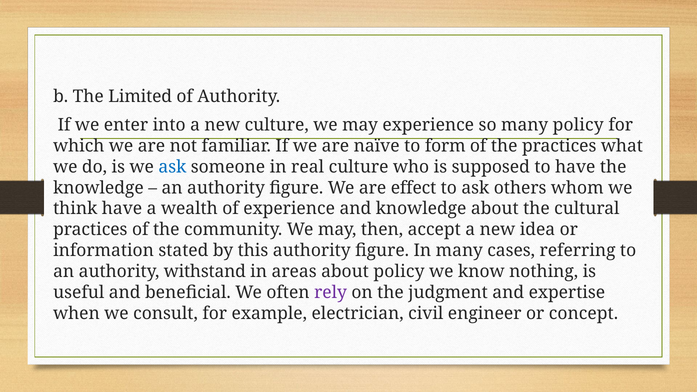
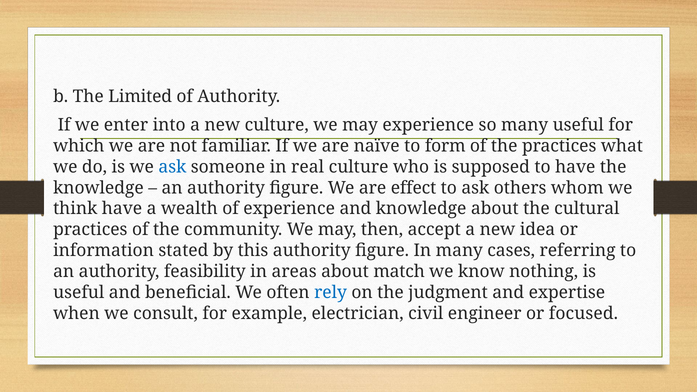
many policy: policy -> useful (578, 125)
withstand: withstand -> feasibility (205, 271)
about policy: policy -> match (399, 271)
rely colour: purple -> blue (331, 292)
concept: concept -> focused (583, 313)
